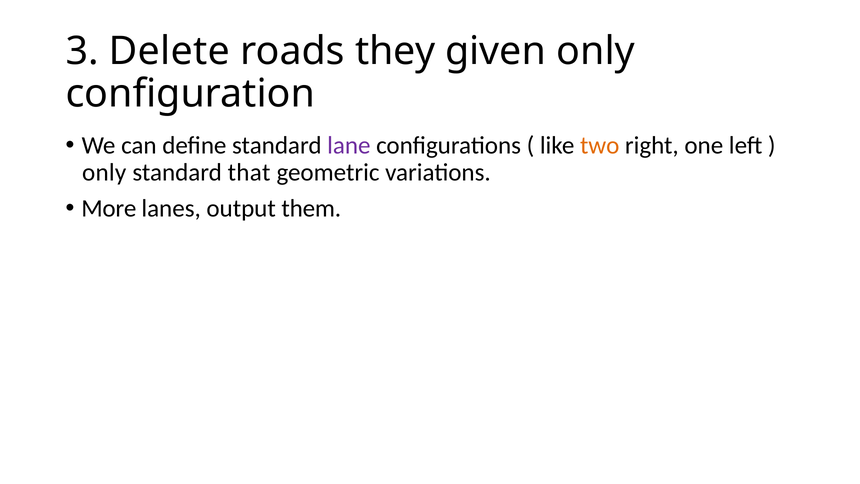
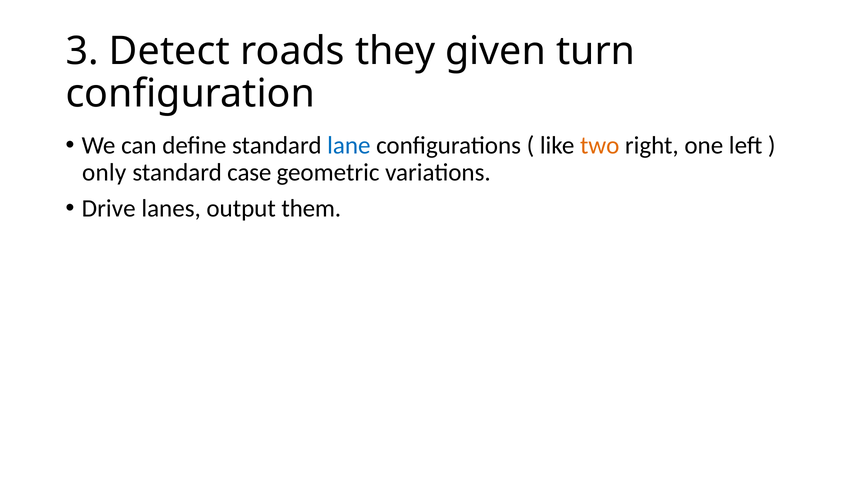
Delete: Delete -> Detect (169, 51)
given only: only -> turn (596, 51)
lane colour: purple -> blue (349, 145)
that: that -> case (249, 172)
More: More -> Drive (109, 209)
